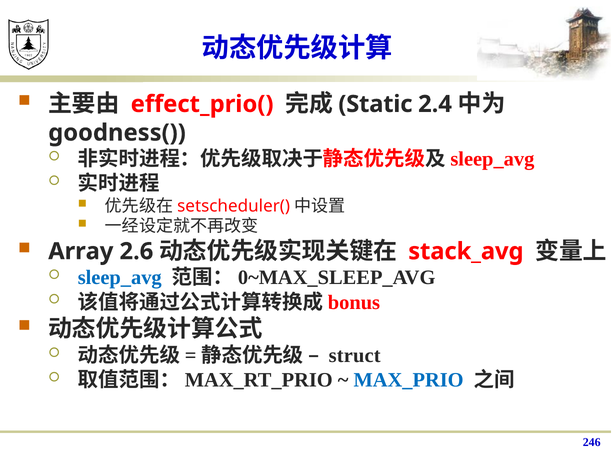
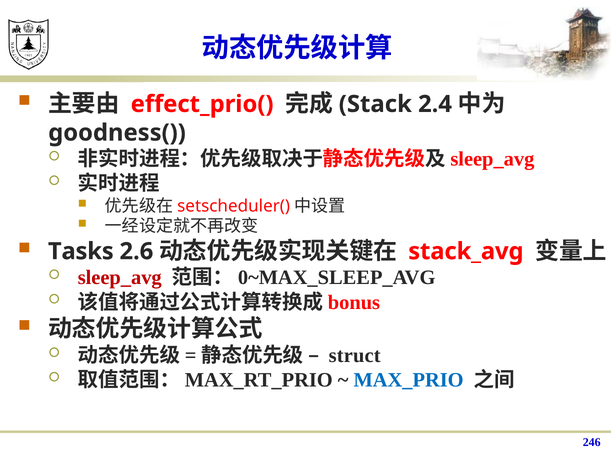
Static: Static -> Stack (375, 104)
Array: Array -> Tasks (81, 251)
sleep_avg colour: blue -> red (120, 278)
